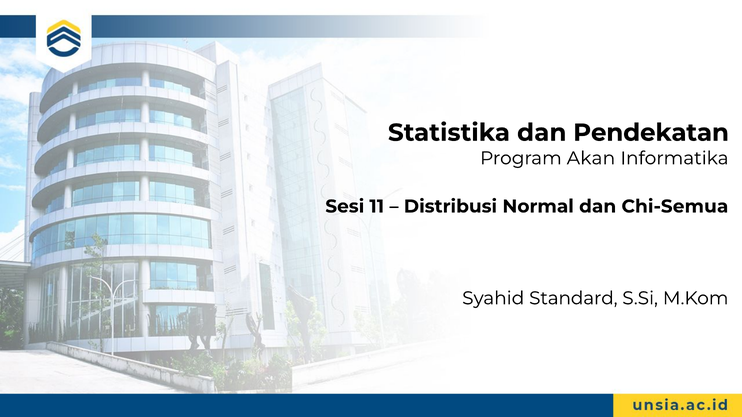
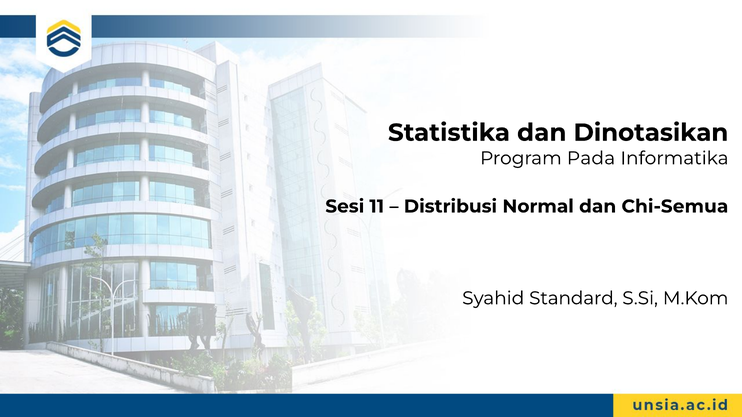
Pendekatan: Pendekatan -> Dinotasikan (651, 133)
Akan: Akan -> Pada (591, 158)
